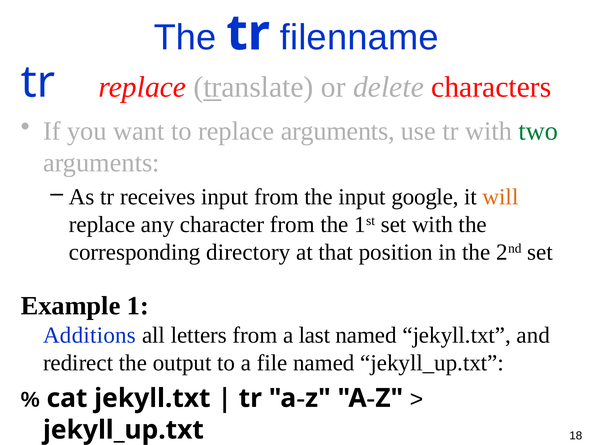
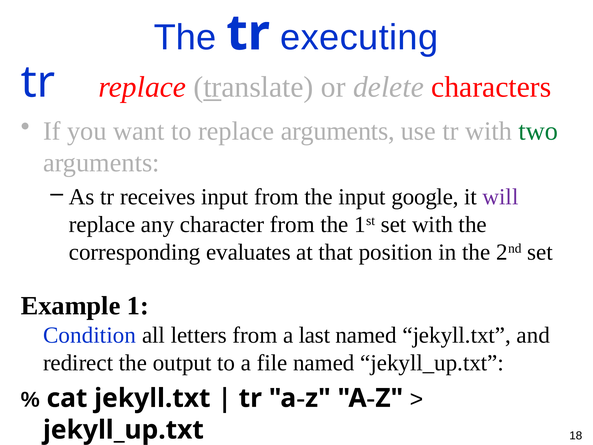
filenname: filenname -> executing (359, 37)
will colour: orange -> purple (501, 197)
directory: directory -> evaluates (248, 252)
Additions: Additions -> Condition (90, 335)
